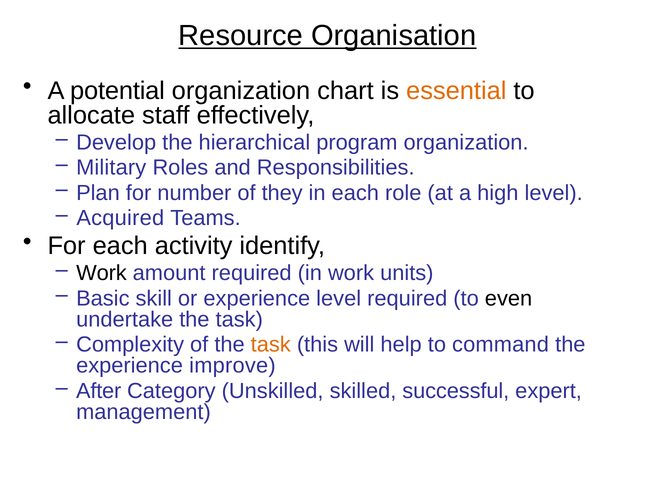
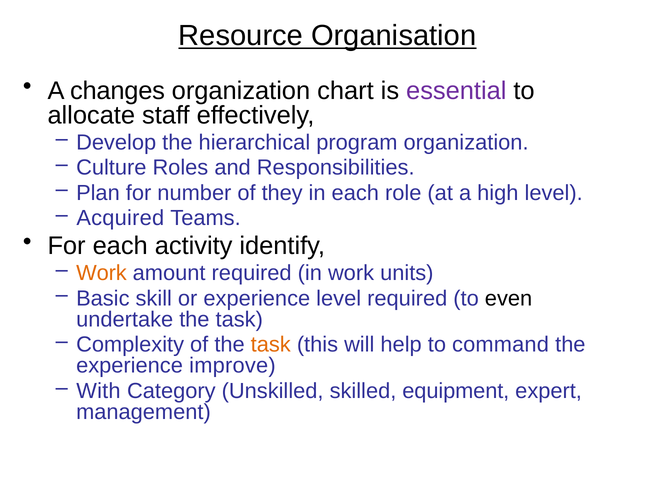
potential: potential -> changes (117, 91)
essential colour: orange -> purple (456, 91)
Military: Military -> Culture (111, 168)
Work colour: black -> orange (101, 273)
After: After -> With (98, 391)
successful: successful -> equipment (456, 391)
